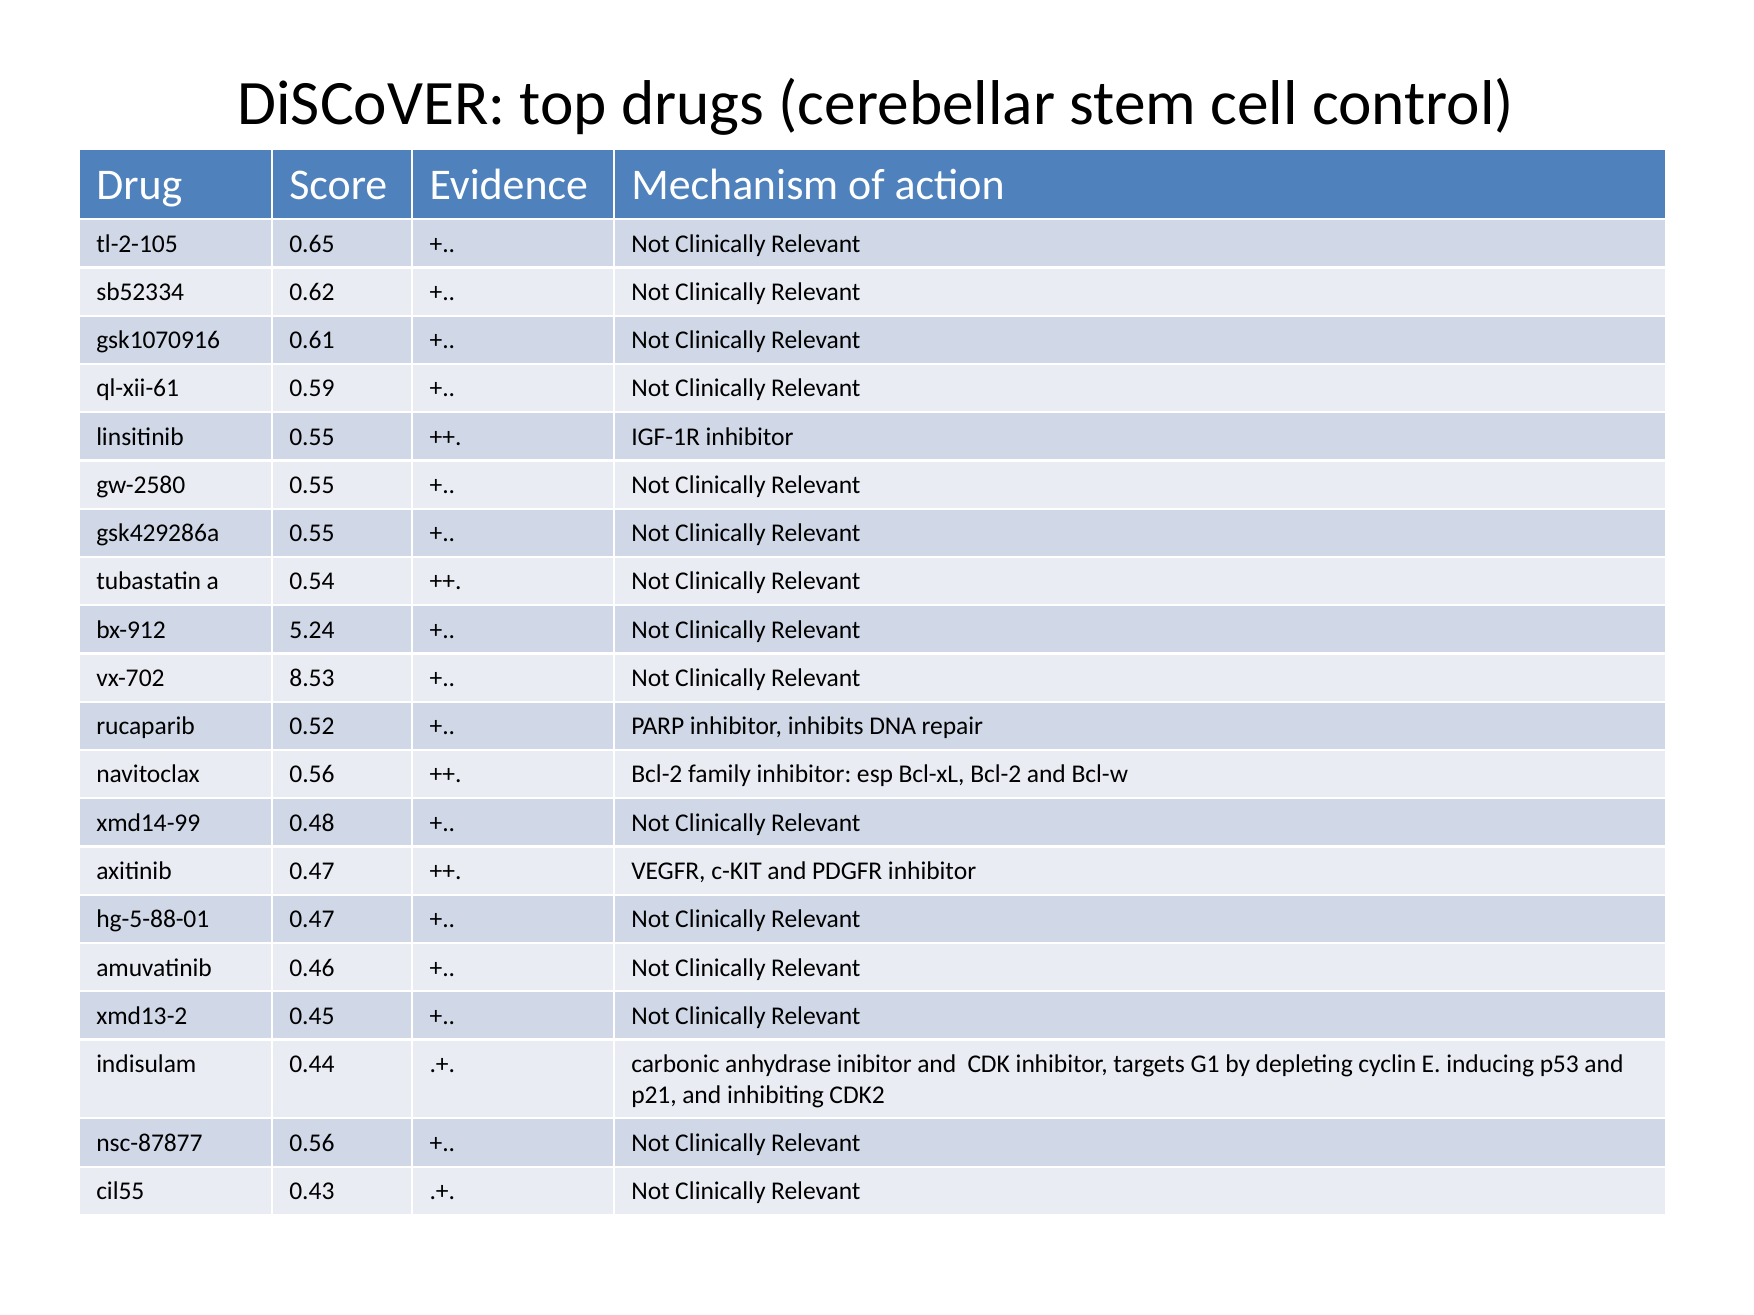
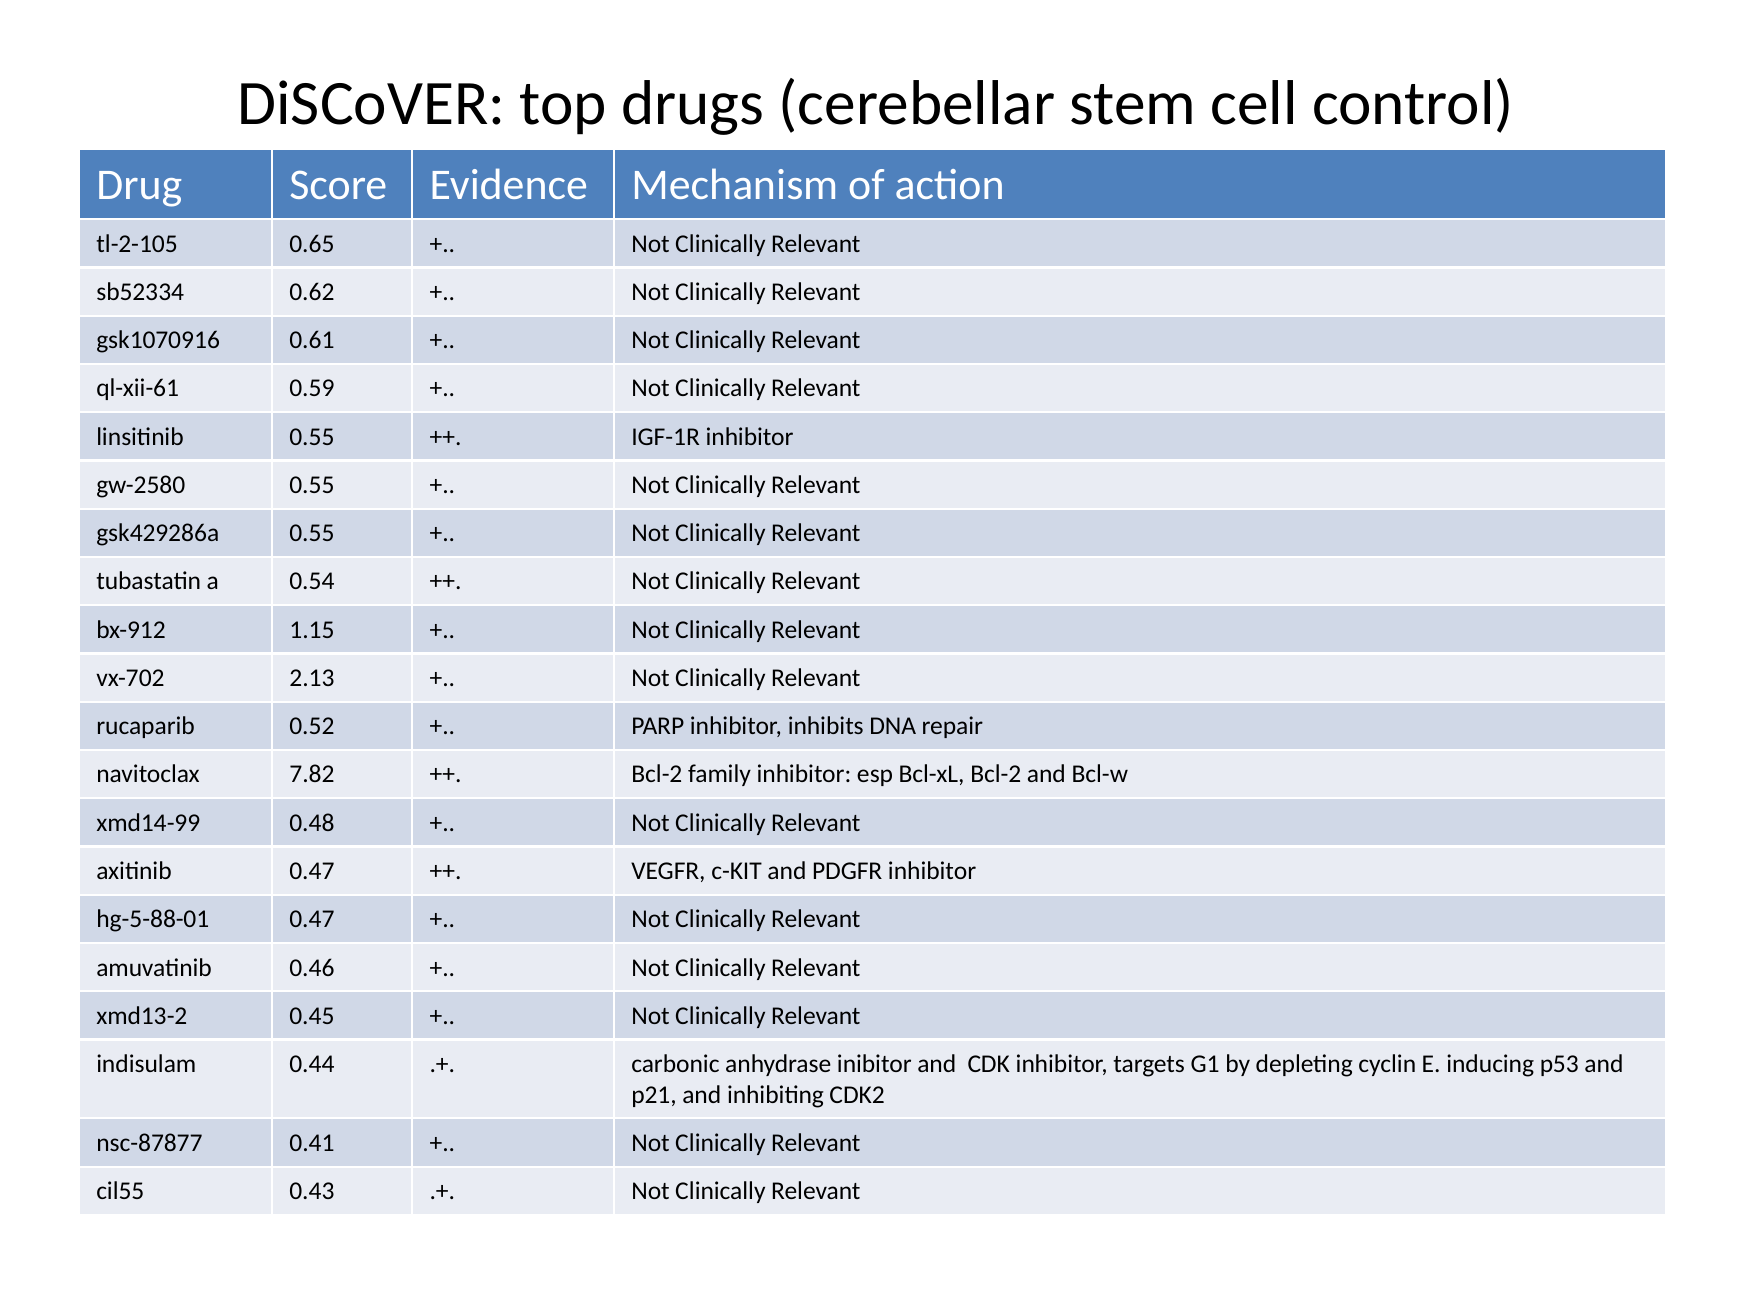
5.24: 5.24 -> 1.15 (312, 630)
8.53: 8.53 -> 2.13 (312, 678)
navitoclax 0.56: 0.56 -> 7.82 (312, 775)
nsc-87877 0.56: 0.56 -> 0.41 (312, 1143)
